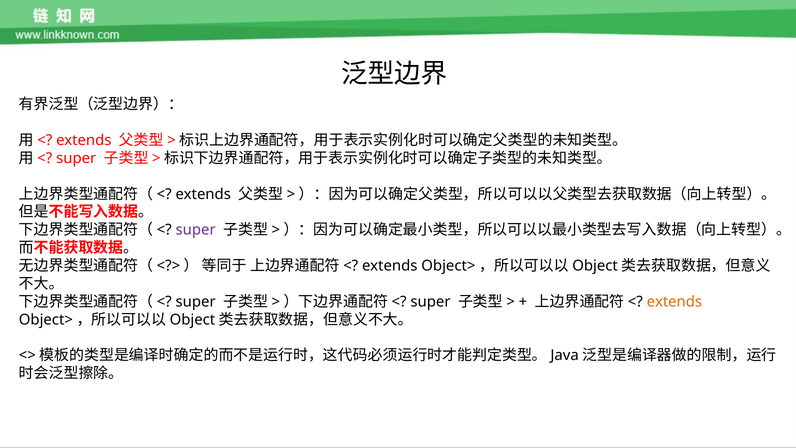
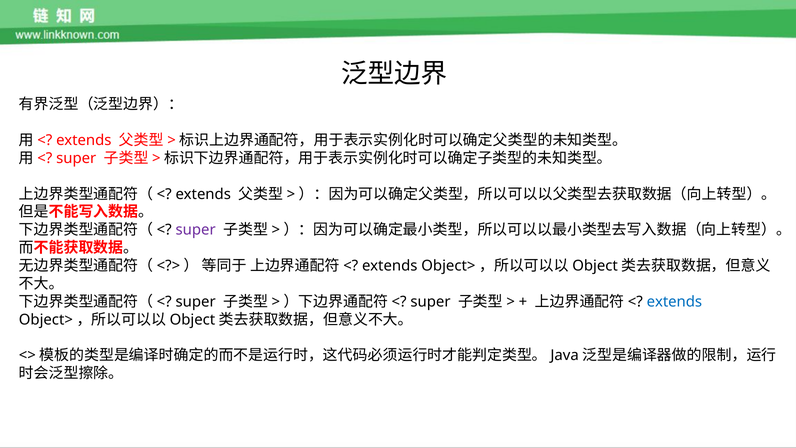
extends colour: orange -> blue (674, 301)
